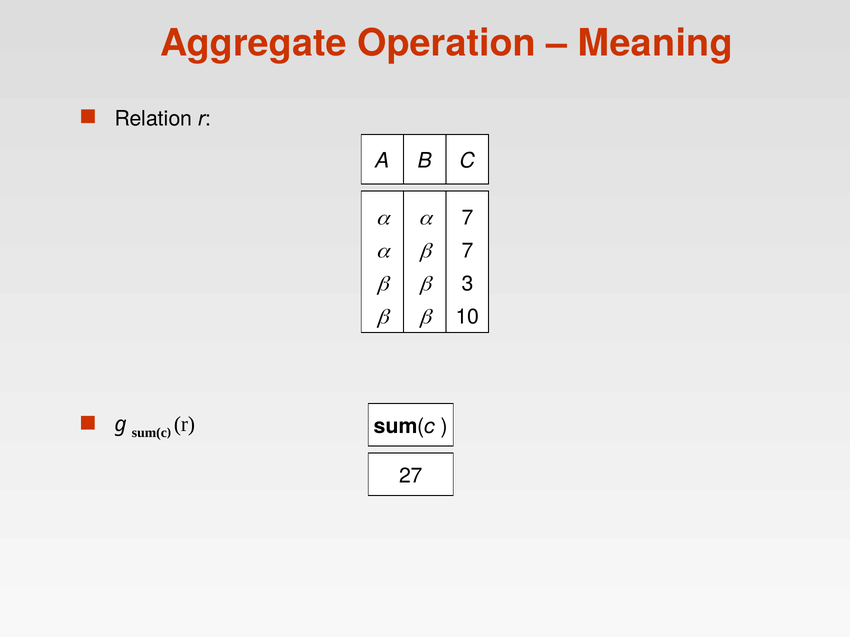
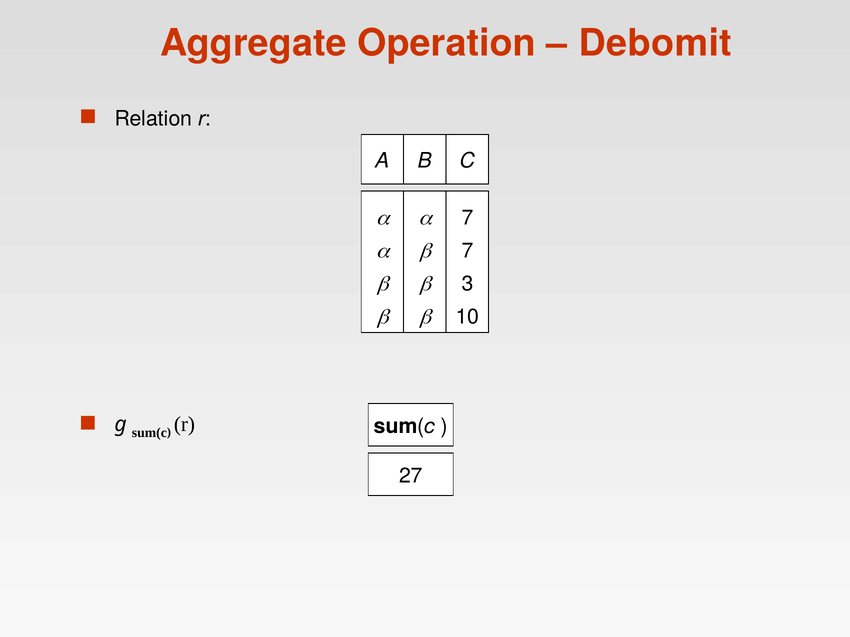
Meaning: Meaning -> Debomit (655, 43)
